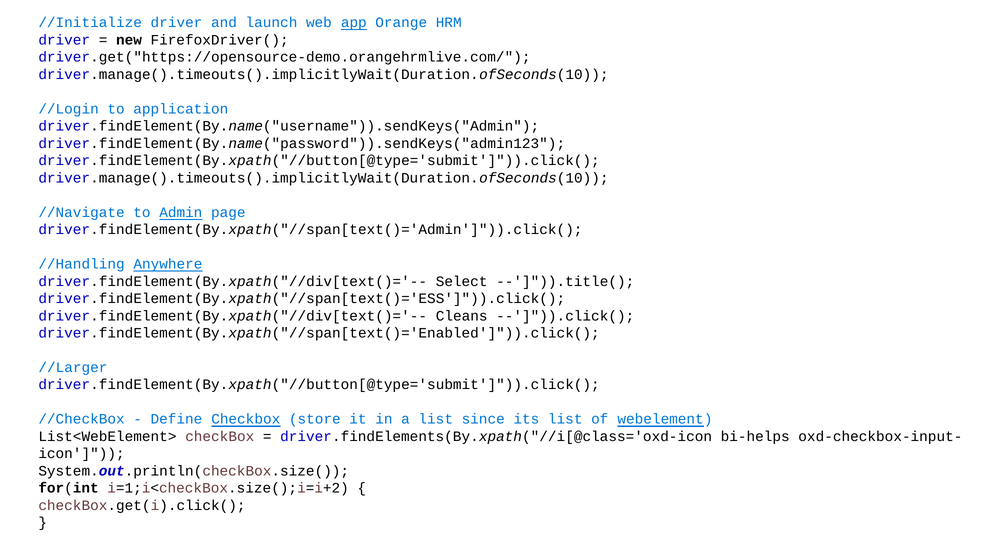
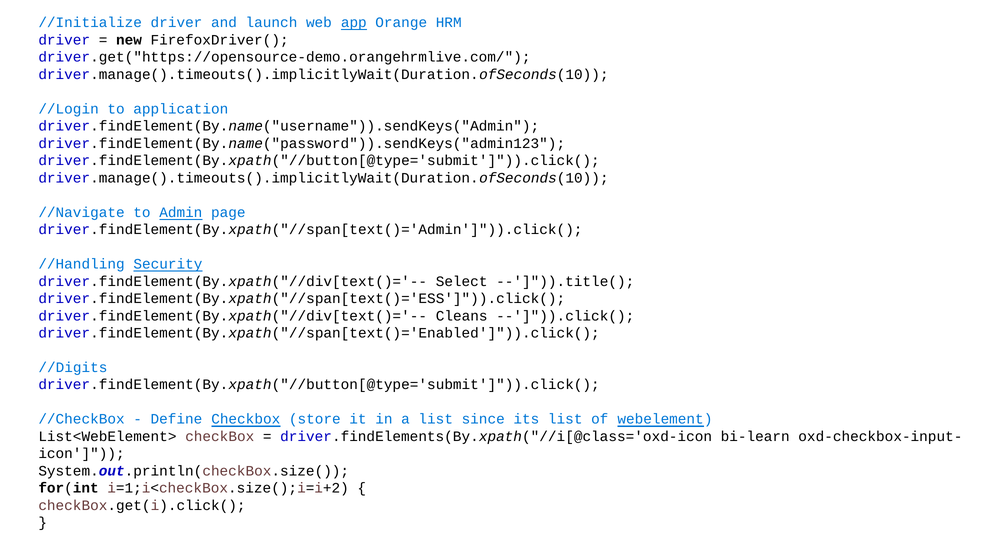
Anywhere: Anywhere -> Security (168, 264)
//Larger: //Larger -> //Digits (73, 368)
bi-helps: bi-helps -> bi-learn (755, 437)
